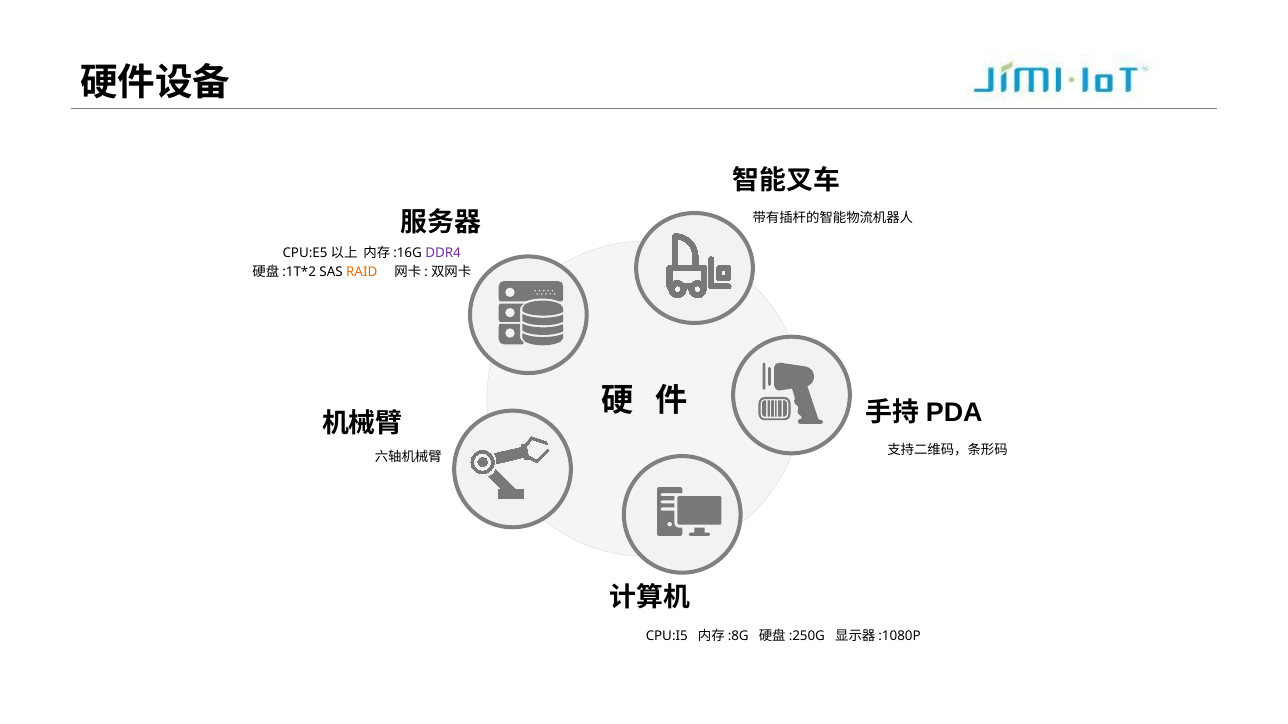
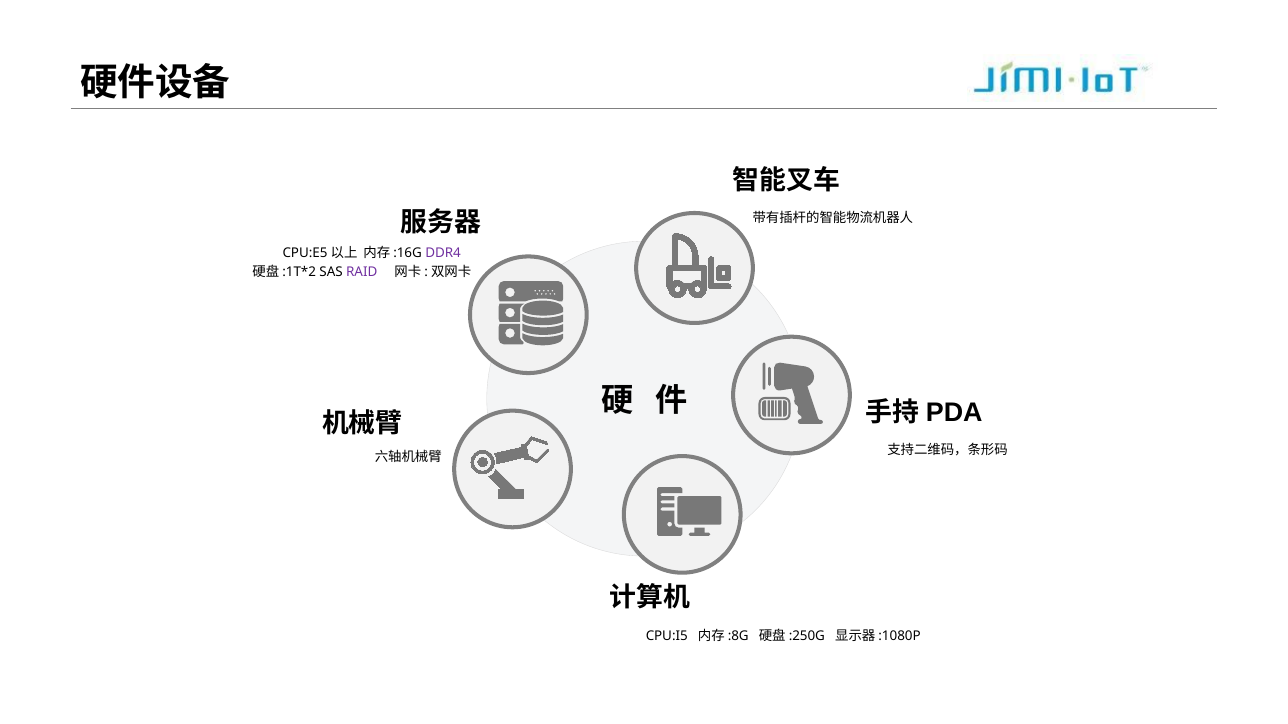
RAID colour: orange -> purple (362, 273)
